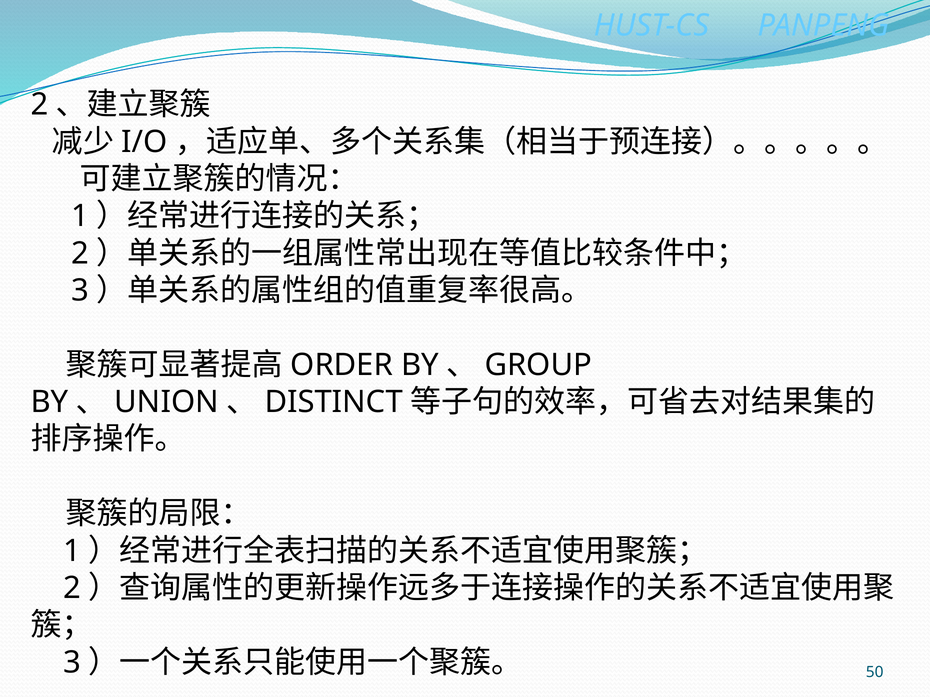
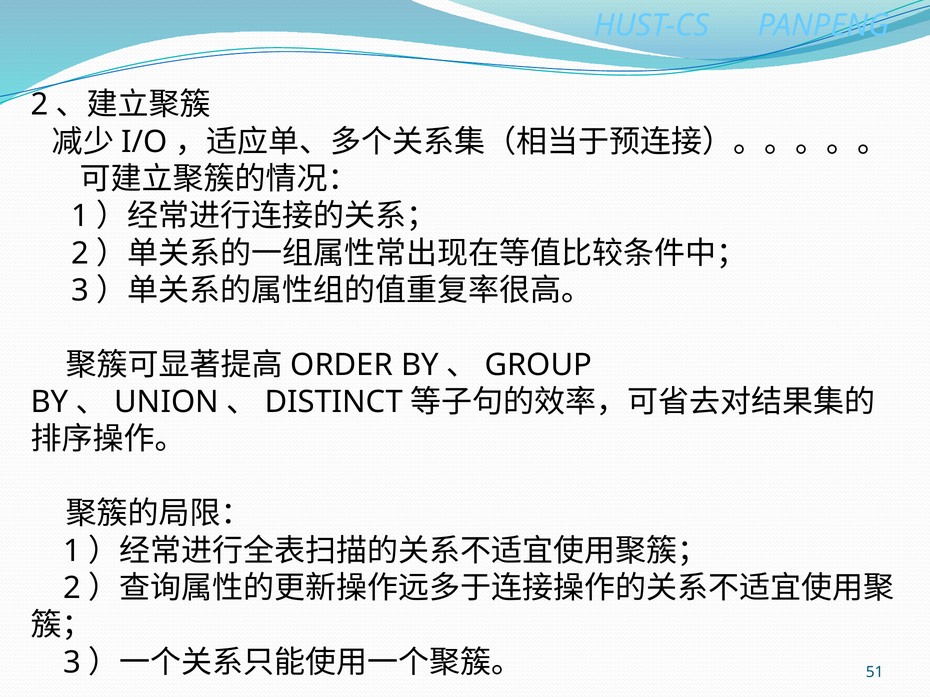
50: 50 -> 51 (875, 673)
